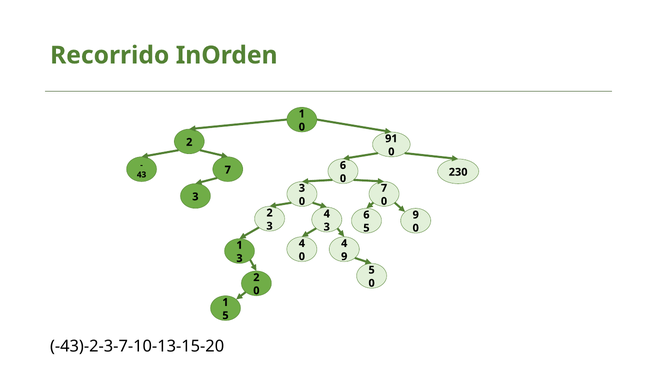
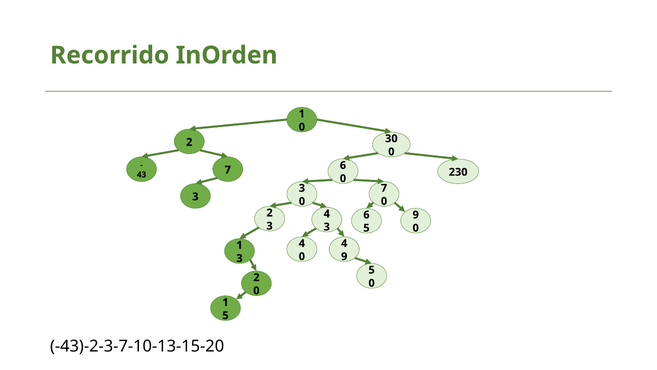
91: 91 -> 30 (391, 138)
